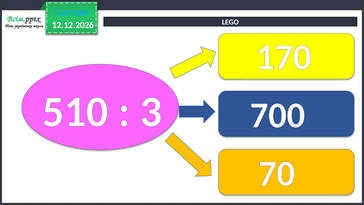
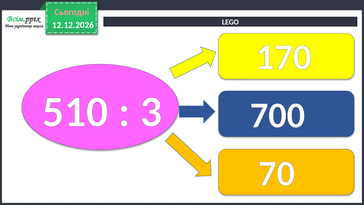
Сьогодні colour: light blue -> pink (72, 12)
